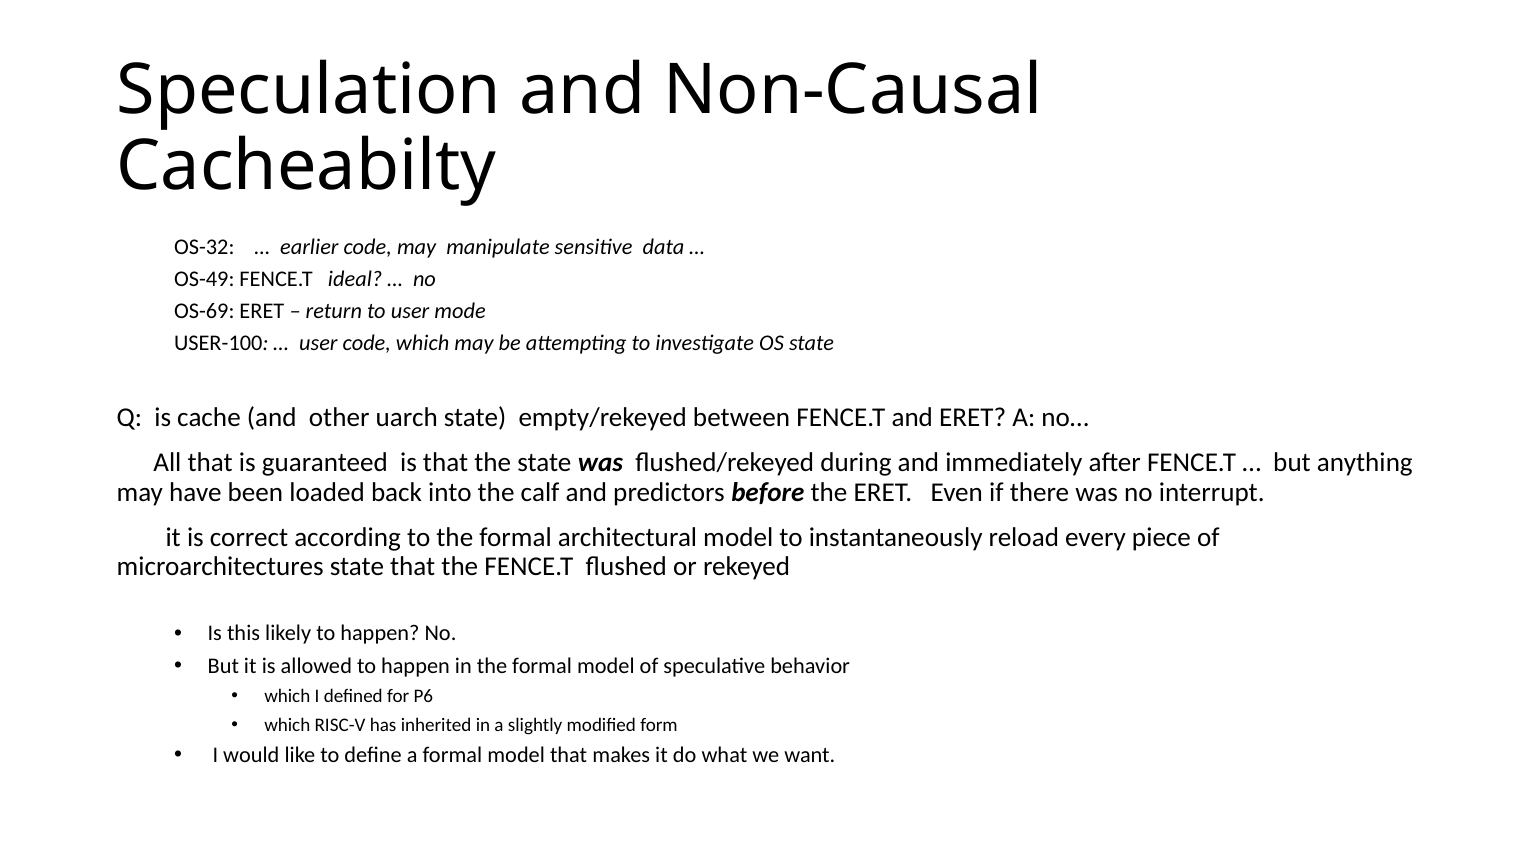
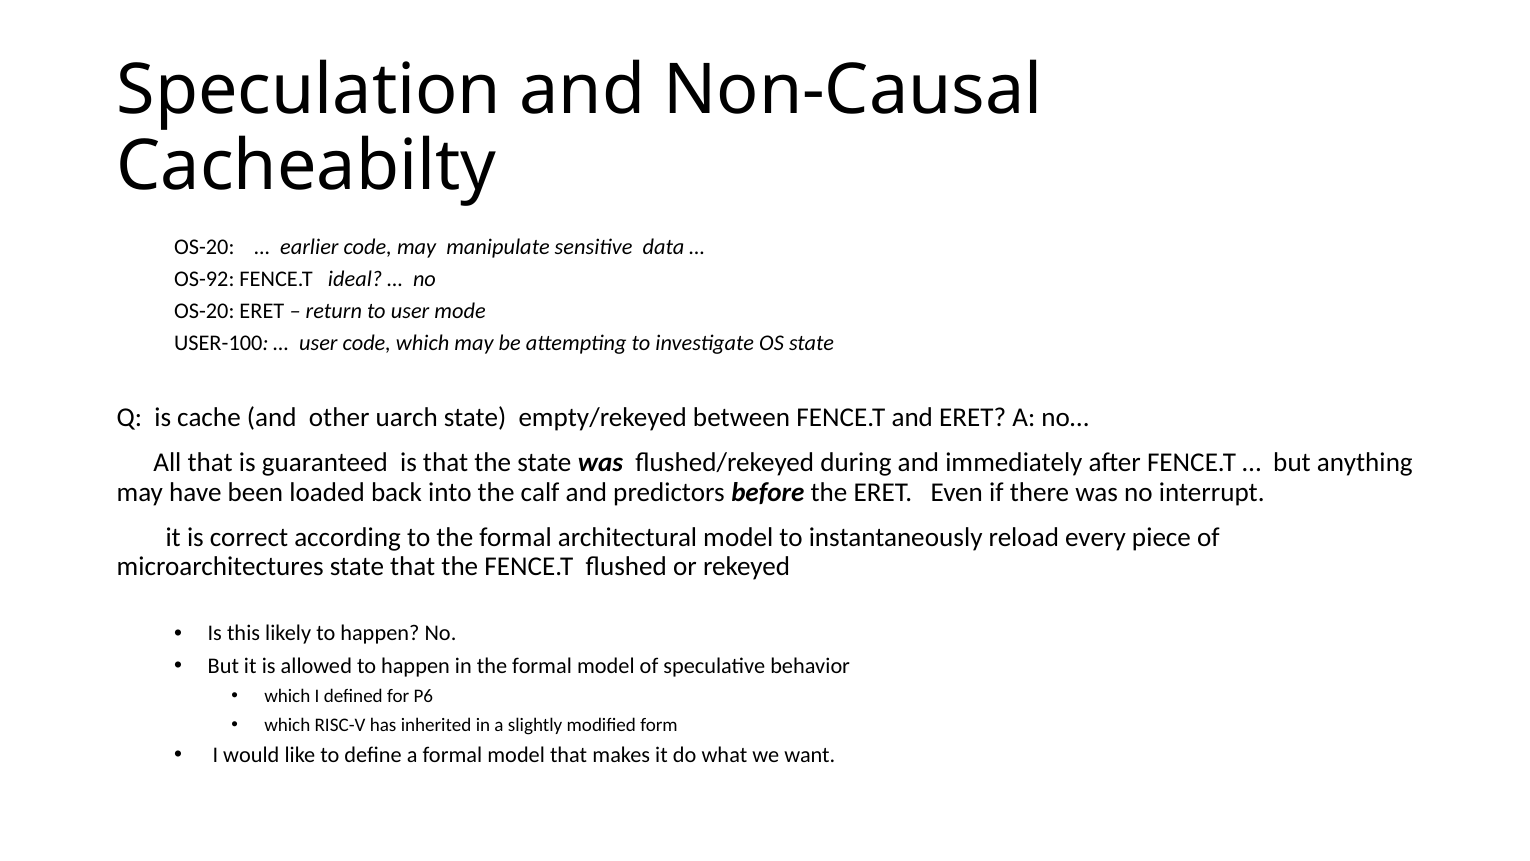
OS-32: OS-32 -> OS-20 (204, 247)
OS-49: OS-49 -> OS-92 (204, 279)
OS-69: OS-69 -> OS-20 (204, 311)
